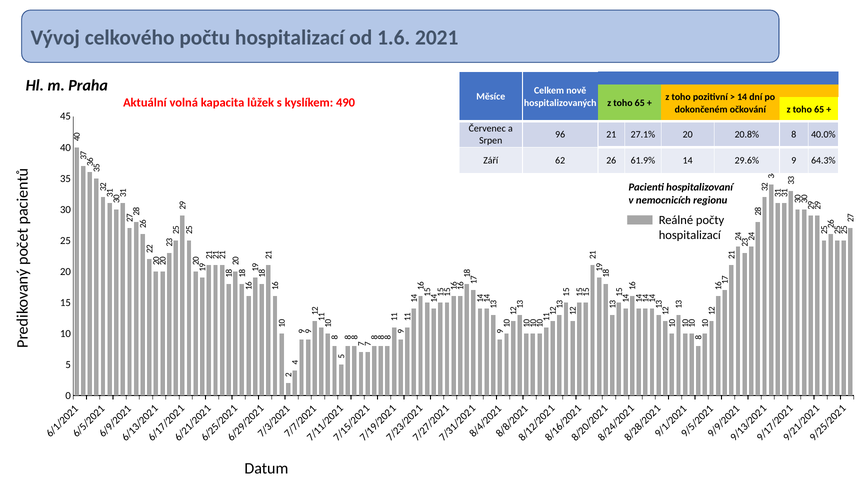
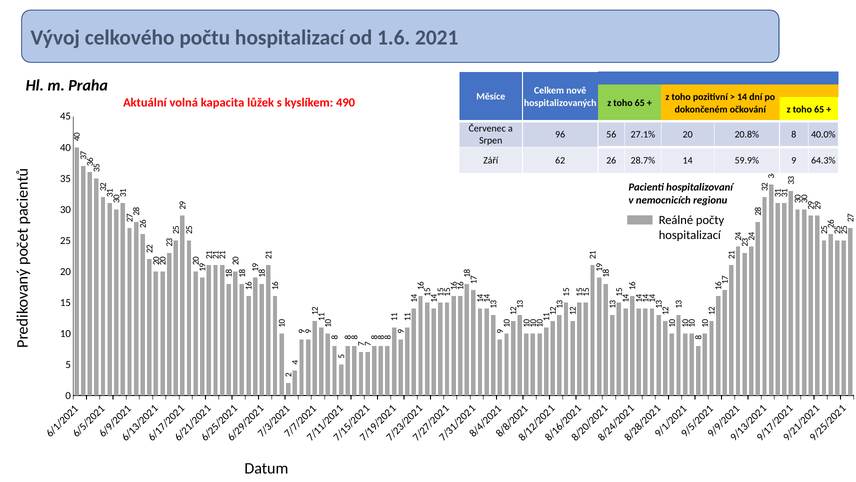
21: 21 -> 56 (611, 134)
61.9%: 61.9% -> 28.7% (643, 161)
29.6%: 29.6% -> 59.9% (747, 161)
